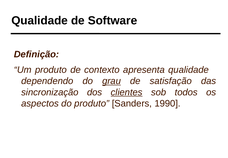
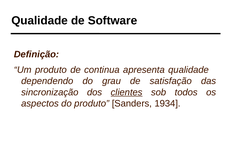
contexto: contexto -> continua (102, 70)
grau underline: present -> none (112, 81)
1990: 1990 -> 1934 (168, 103)
